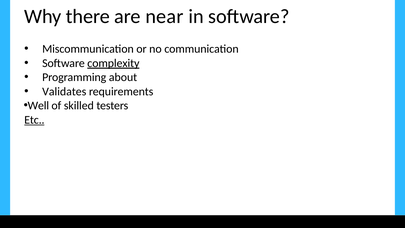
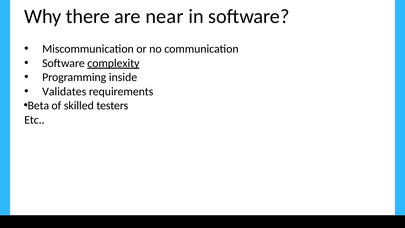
about: about -> inside (123, 77)
Well: Well -> Beta (38, 106)
Etc underline: present -> none (34, 120)
